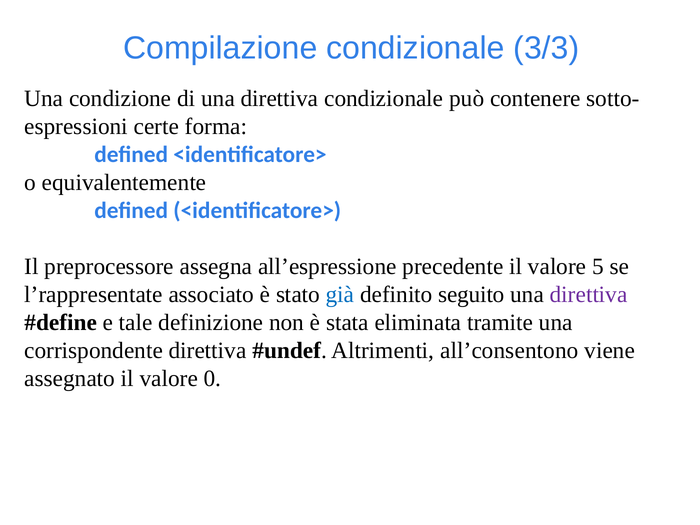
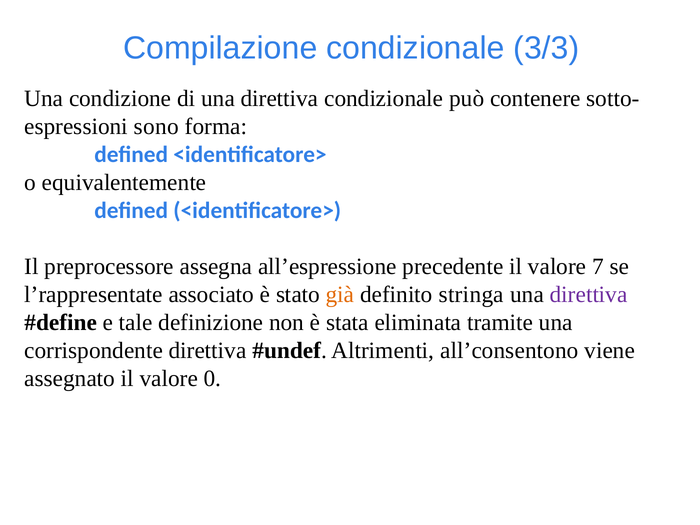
certe: certe -> sono (156, 126)
5: 5 -> 7 (598, 266)
già colour: blue -> orange (340, 294)
seguito: seguito -> stringa (471, 294)
